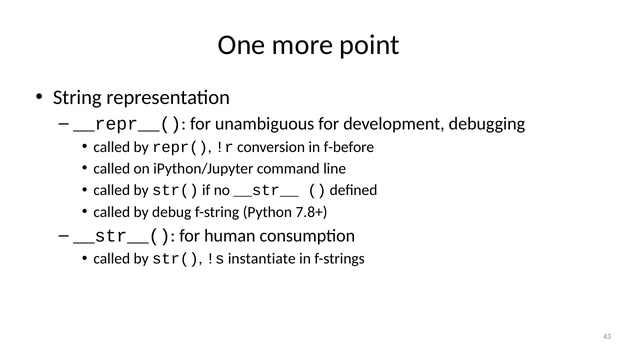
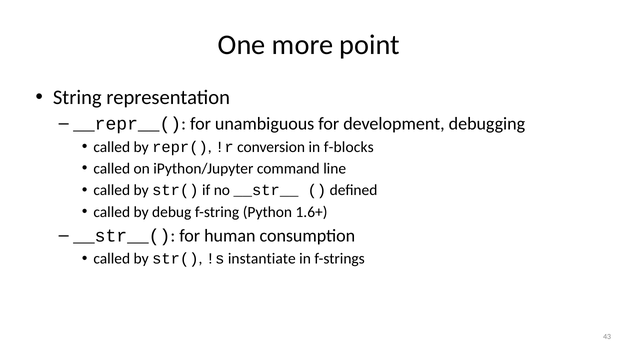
f-before: f-before -> f-blocks (349, 147)
7.8+: 7.8+ -> 1.6+ (312, 212)
